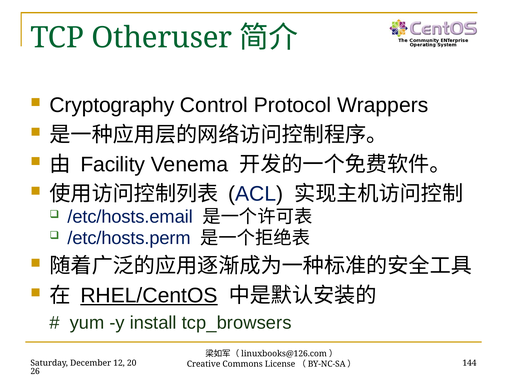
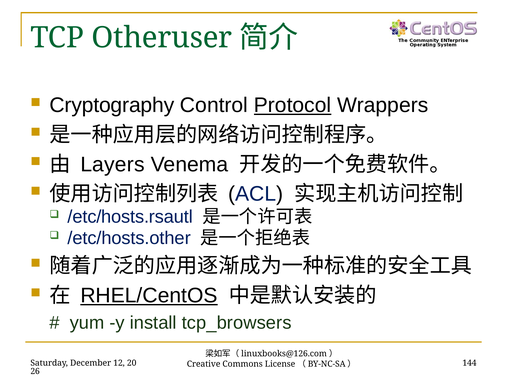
Protocol underline: none -> present (293, 105)
Facility: Facility -> Layers (113, 165)
/etc/hosts.email: /etc/hosts.email -> /etc/hosts.rsautl (130, 217)
/etc/hosts.perm: /etc/hosts.perm -> /etc/hosts.other (129, 238)
